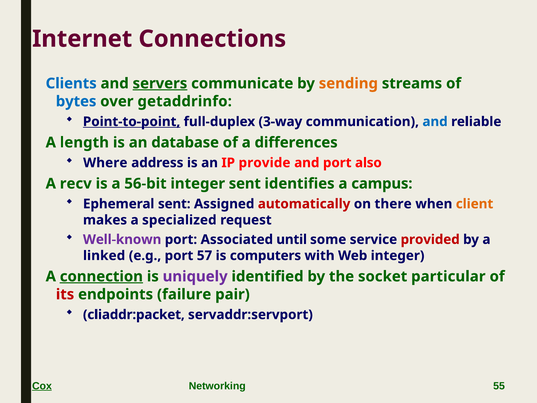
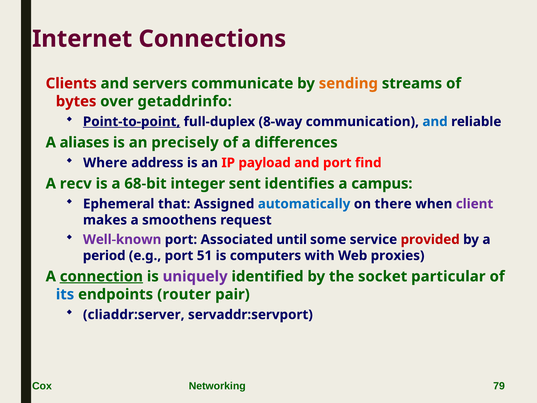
Clients colour: blue -> red (71, 83)
servers underline: present -> none (160, 83)
bytes colour: blue -> red (76, 101)
3-way: 3-way -> 8-way (280, 122)
length: length -> aliases (84, 142)
database: database -> precisely (185, 142)
provide: provide -> payload (265, 163)
also: also -> find (368, 163)
56-bit: 56-bit -> 68-bit (145, 184)
Ephemeral sent: sent -> that (174, 204)
automatically colour: red -> blue (304, 204)
client colour: orange -> purple (475, 204)
specialized: specialized -> smoothens (179, 220)
linked: linked -> period (104, 255)
57: 57 -> 51 (204, 255)
Web integer: integer -> proxies (398, 255)
its colour: red -> blue (65, 294)
failure: failure -> router (184, 294)
cliaddr:packet: cliaddr:packet -> cliaddr:server (134, 314)
Cox underline: present -> none (42, 386)
55: 55 -> 79 (499, 386)
